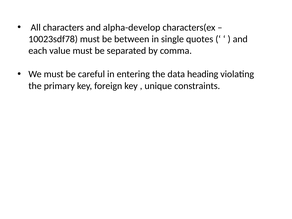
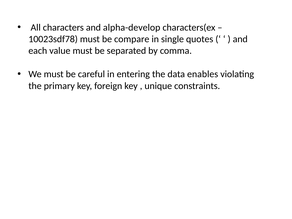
between: between -> compare (132, 39)
heading: heading -> enables (203, 74)
